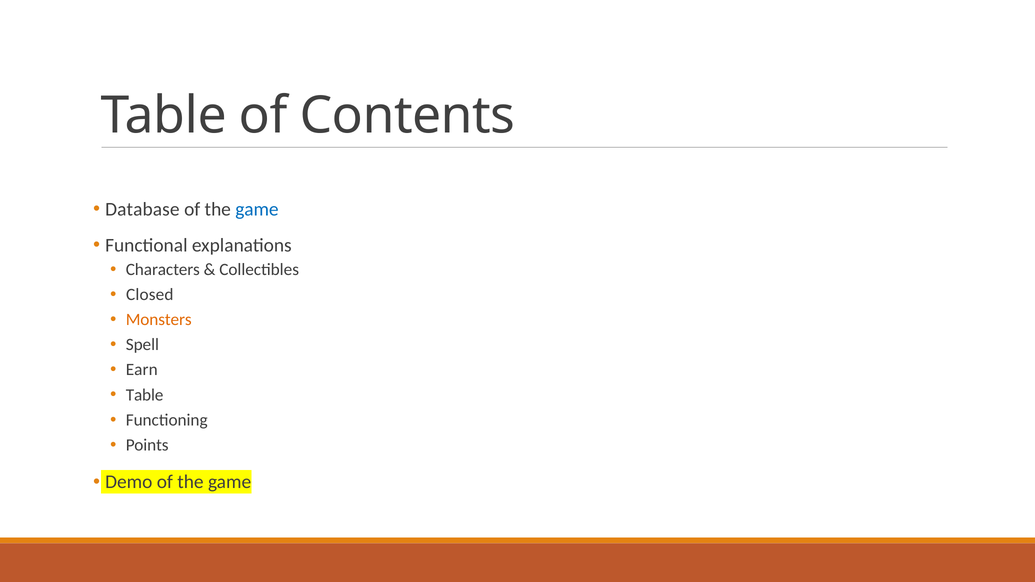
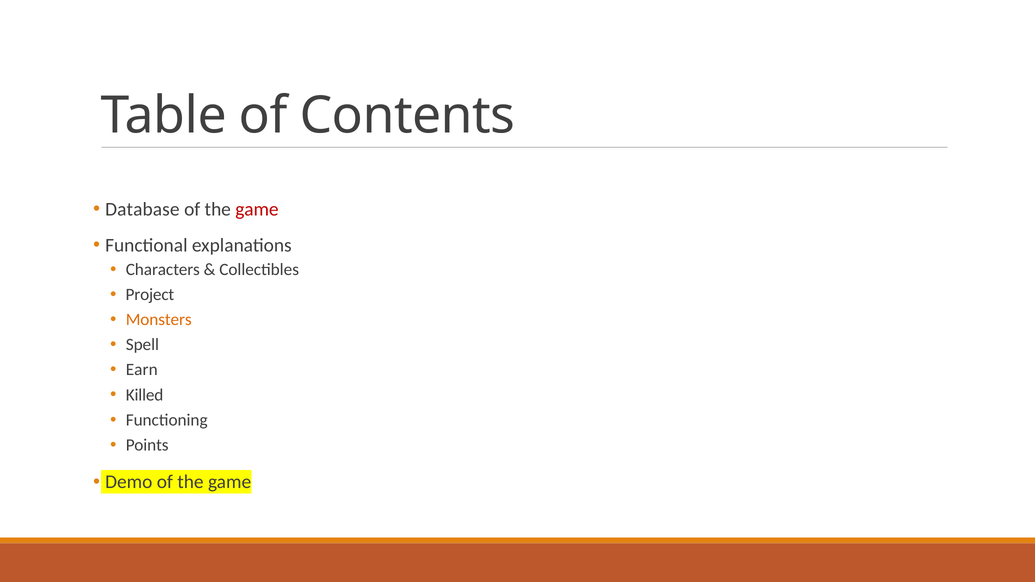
game colour: blue -> red (257, 209)
Closed: Closed -> Project (150, 295)
Table: Table -> Killed (145, 395)
